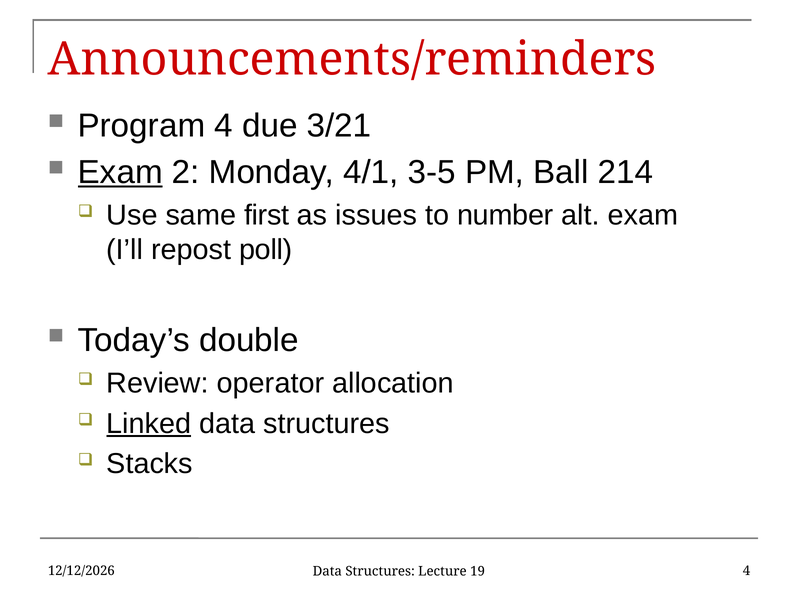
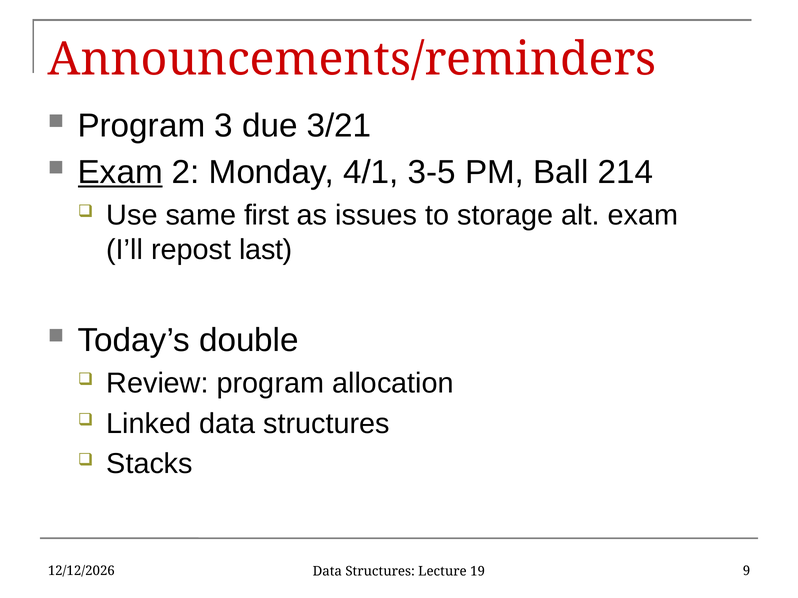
Program 4: 4 -> 3 (224, 126)
number: number -> storage (505, 215)
poll: poll -> last (266, 250)
Review operator: operator -> program (270, 383)
Linked underline: present -> none (149, 424)
4: 4 -> 9 (747, 572)
